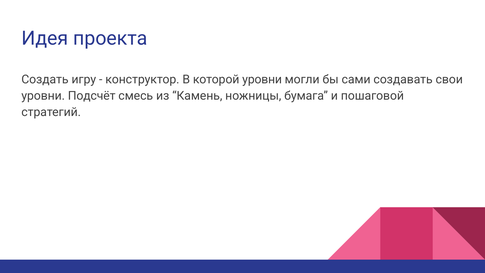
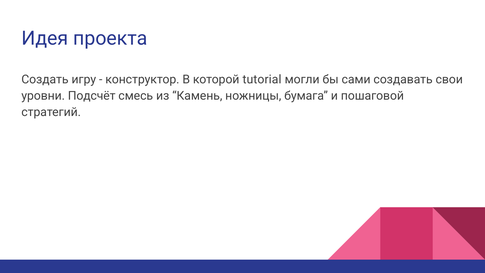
которой уровни: уровни -> tutorial (262, 79)
